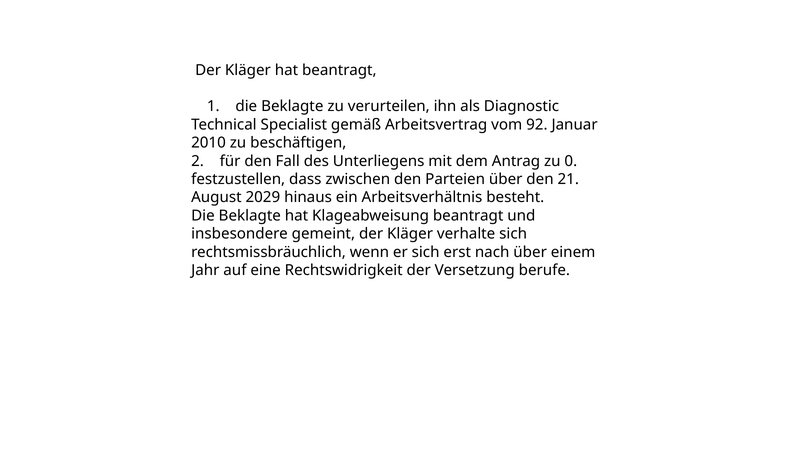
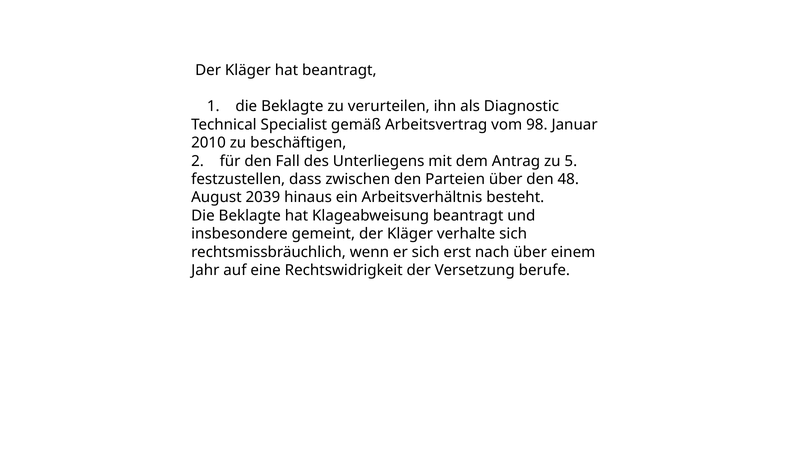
92: 92 -> 98 (537, 125)
0: 0 -> 5 (571, 161)
21: 21 -> 48 (568, 179)
2029: 2029 -> 2039 (263, 197)
